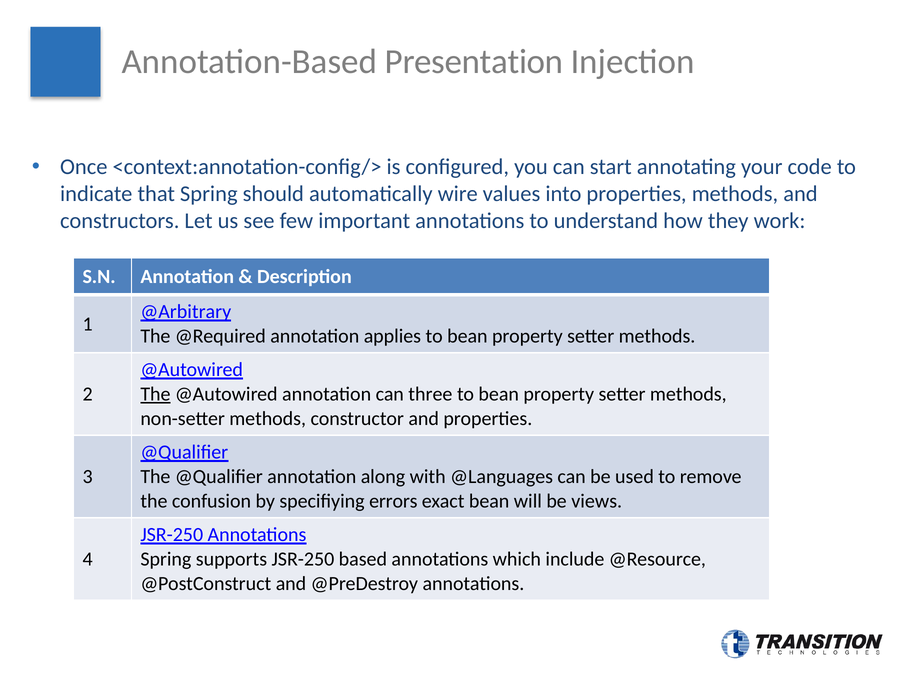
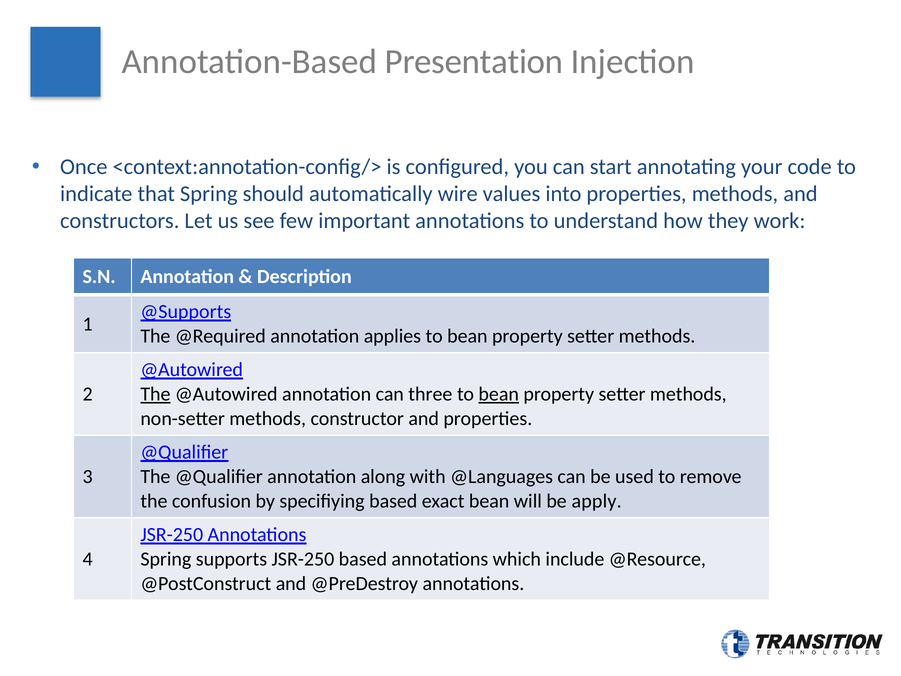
@Arbitrary: @Arbitrary -> @Supports (186, 312)
bean underline: none -> present (499, 394)
specifiying errors: errors -> based (393, 501)
views: views -> apply (597, 501)
